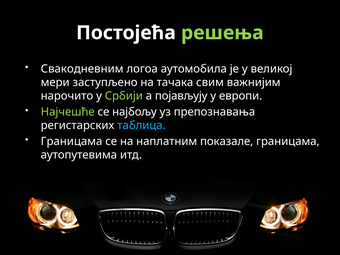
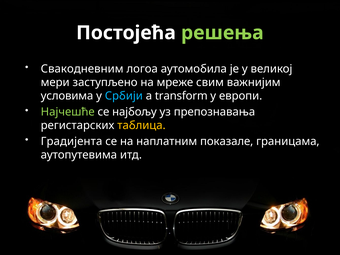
тачака: тачака -> мреже (175, 82)
нарочито: нарочито -> условима (67, 96)
Србији colour: light green -> light blue (124, 96)
појављују: појављују -> transform (181, 96)
таблица colour: light blue -> yellow (141, 125)
Границама: Границама -> Градијента (72, 141)
